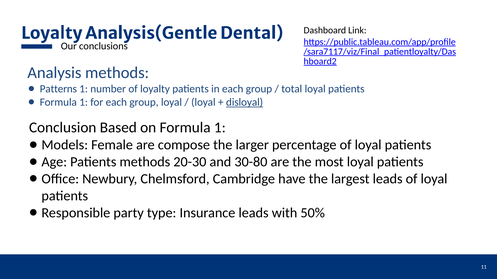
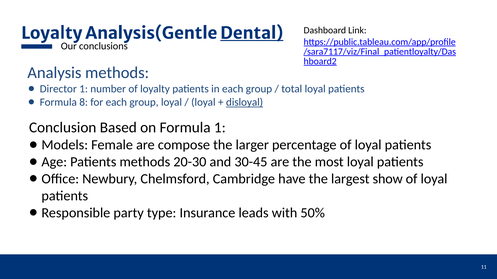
Dental underline: none -> present (252, 33)
Patterns: Patterns -> Director (58, 89)
1: 1 -> 8 (84, 102)
30-80: 30-80 -> 30-45 (251, 162)
largest leads: leads -> show (388, 179)
